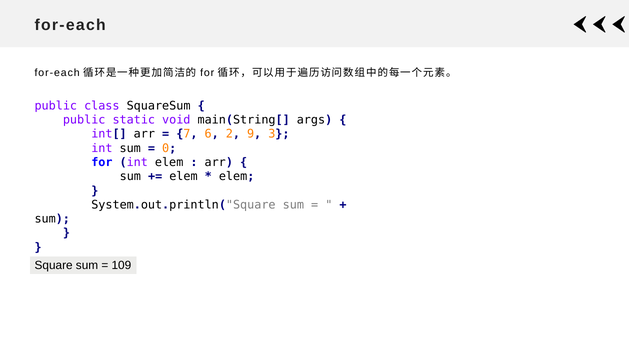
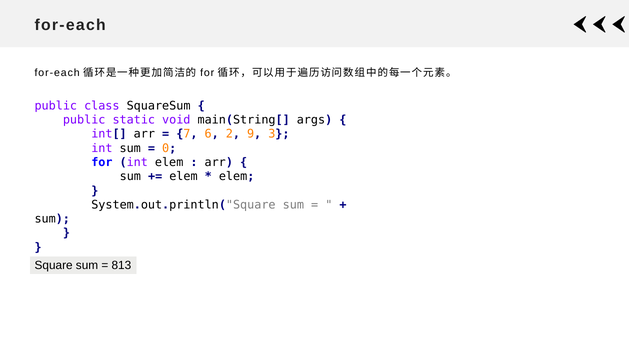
109: 109 -> 813 (121, 265)
